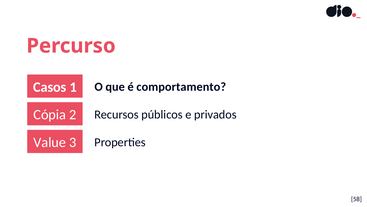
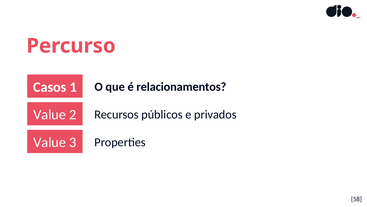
comportamento: comportamento -> relacionamentos (181, 87)
Cópia: Cópia -> Value (50, 114)
